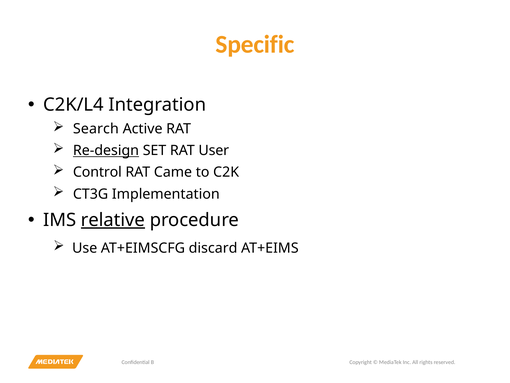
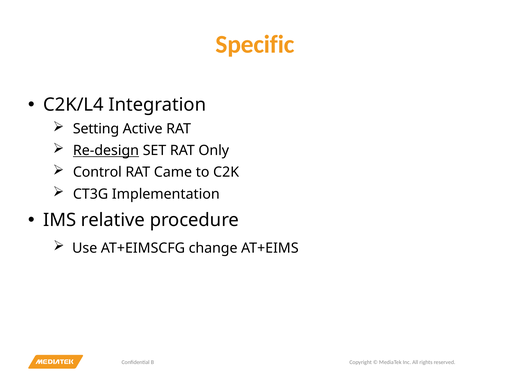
Search: Search -> Setting (96, 129)
User: User -> Only (214, 150)
relative underline: present -> none (113, 220)
discard: discard -> change (213, 248)
